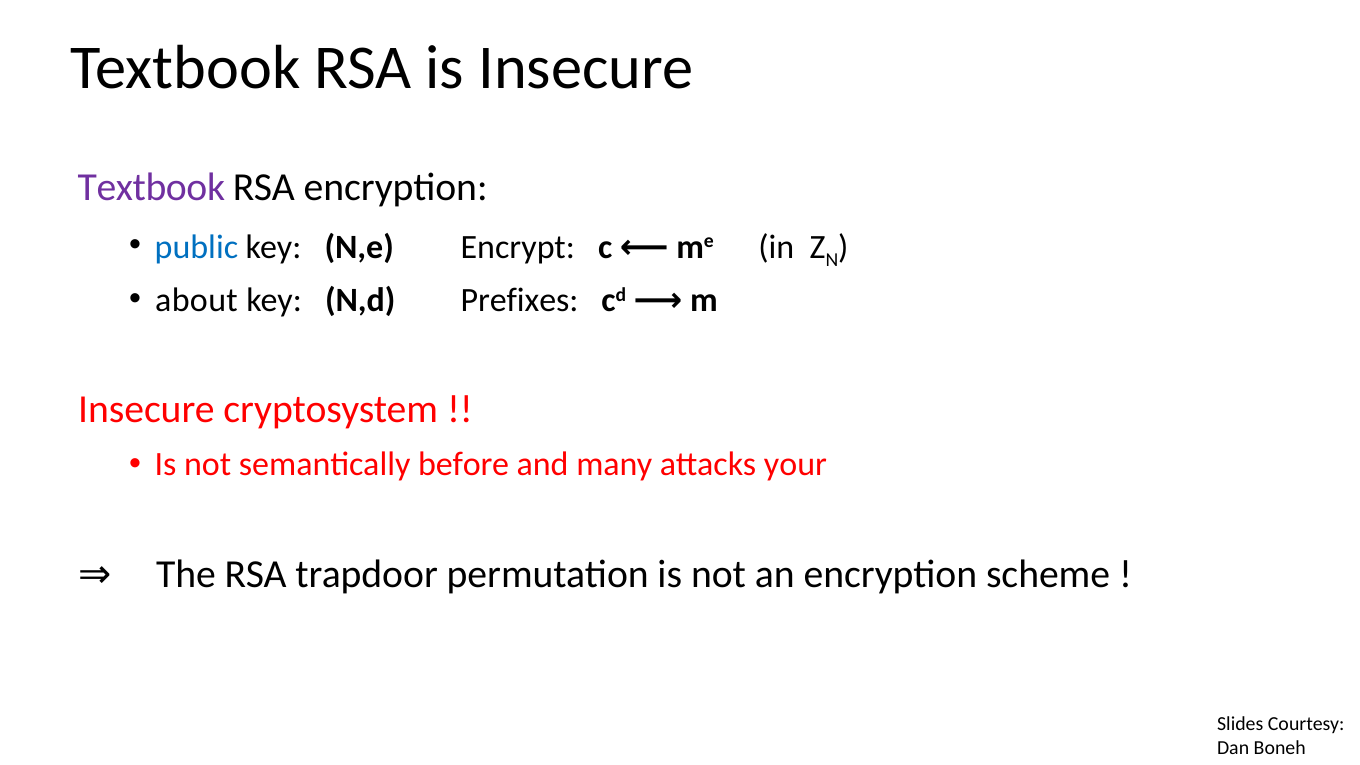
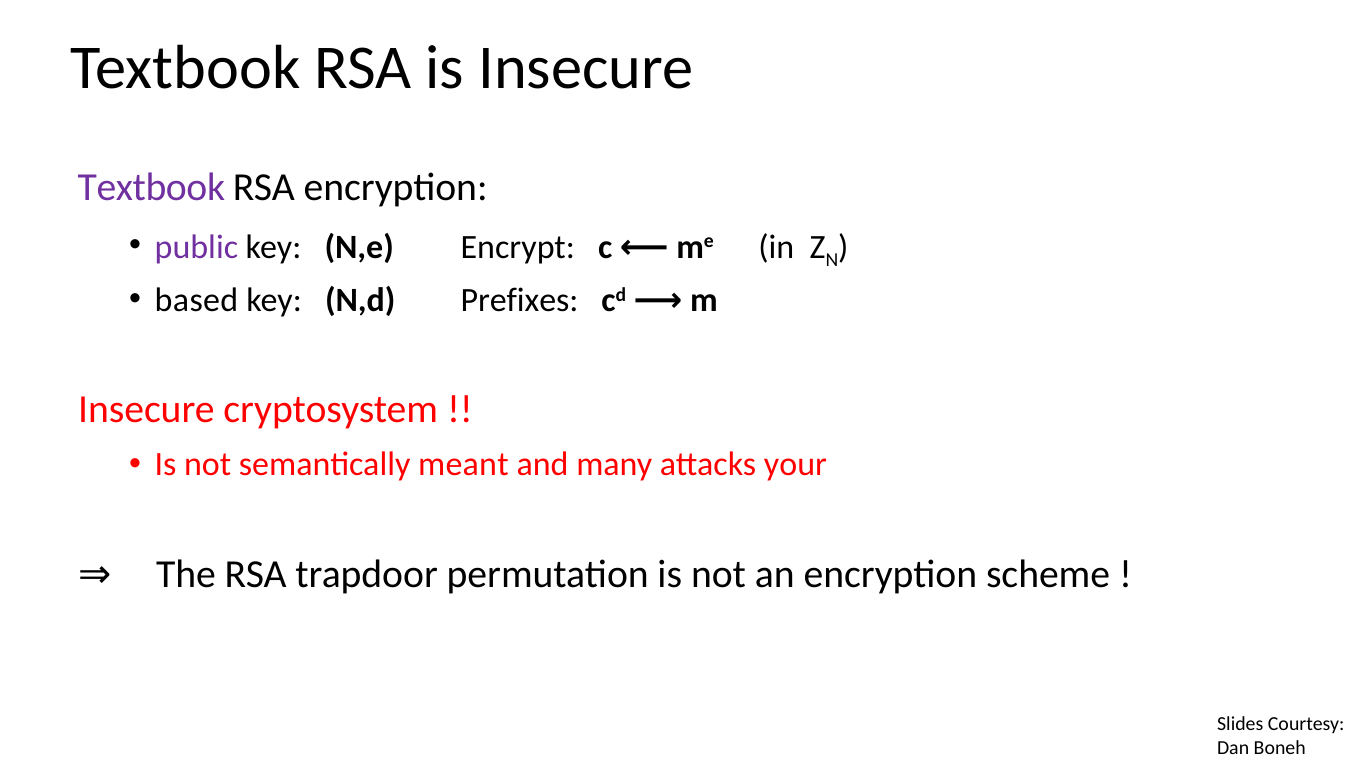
public colour: blue -> purple (196, 247)
about: about -> based (196, 300)
before: before -> meant (463, 465)
